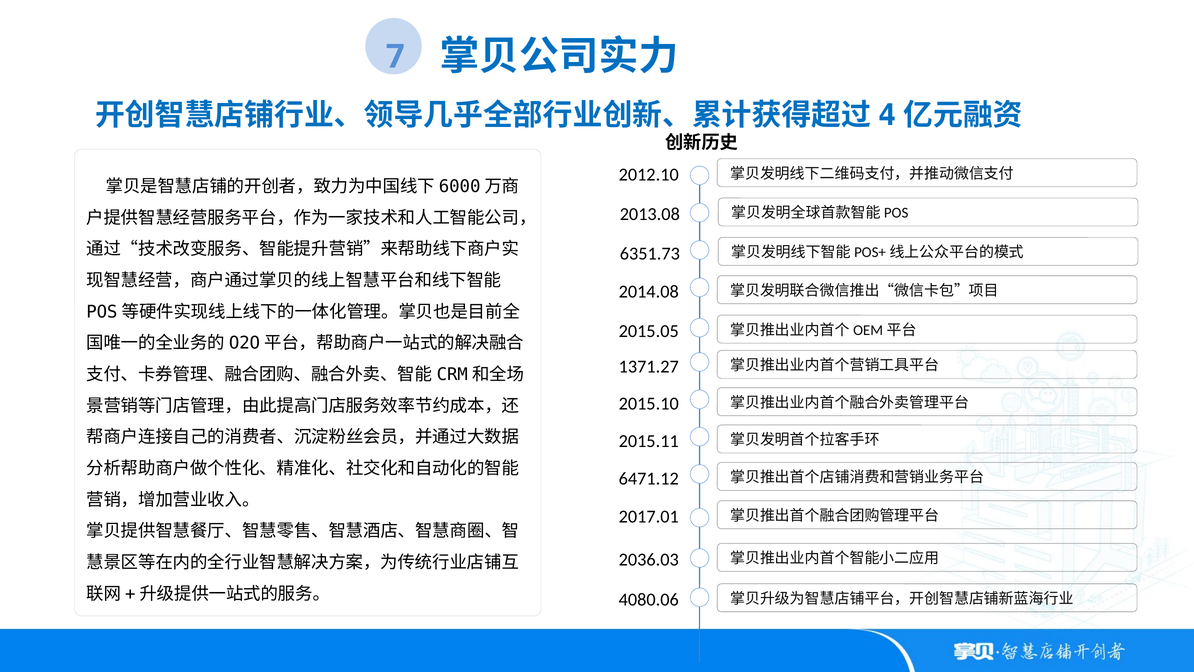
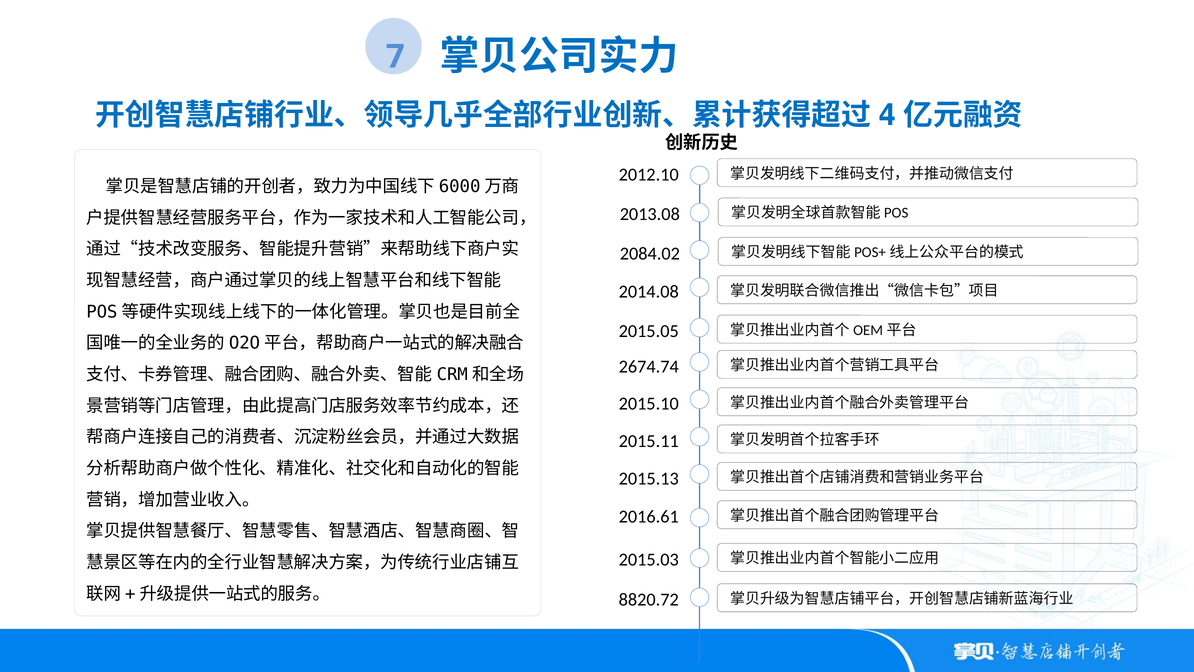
6351.73: 6351.73 -> 2084.02 (650, 253)
1371.27: 1371.27 -> 2674.74 (649, 366)
6471.12: 6471.12 -> 2015.13 (649, 478)
2017.01: 2017.01 -> 2016.61 (649, 517)
2036.03: 2036.03 -> 2015.03 (649, 559)
4080.06: 4080.06 -> 8820.72 (649, 600)
